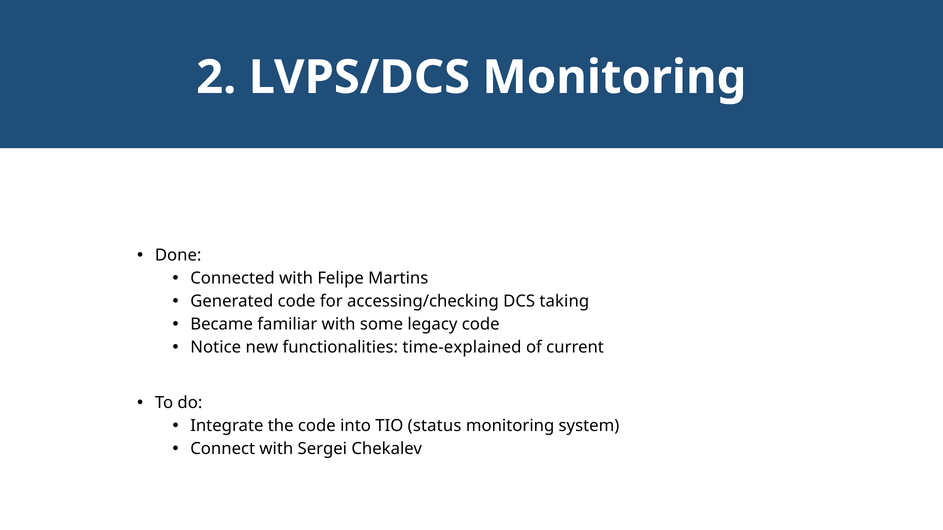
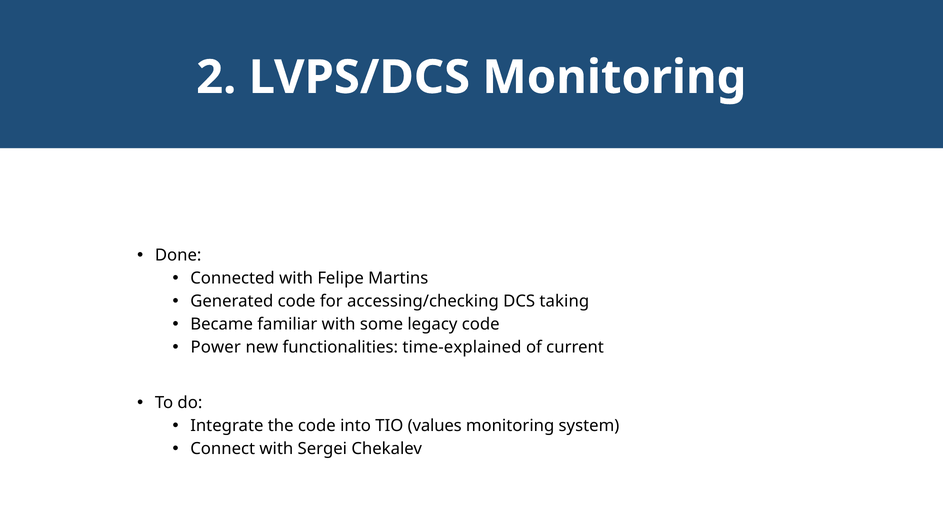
Notice: Notice -> Power (216, 347)
status: status -> values (435, 426)
